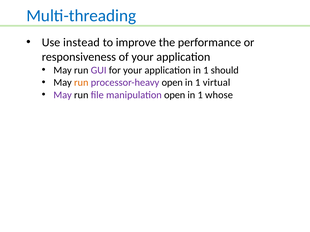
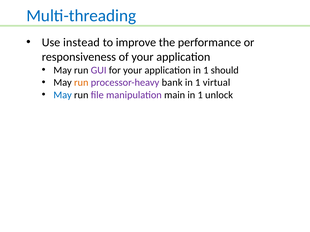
processor-heavy open: open -> bank (172, 83)
May colour: purple -> blue (63, 95)
manipulation open: open -> main (175, 95)
whose: whose -> unlock (219, 95)
